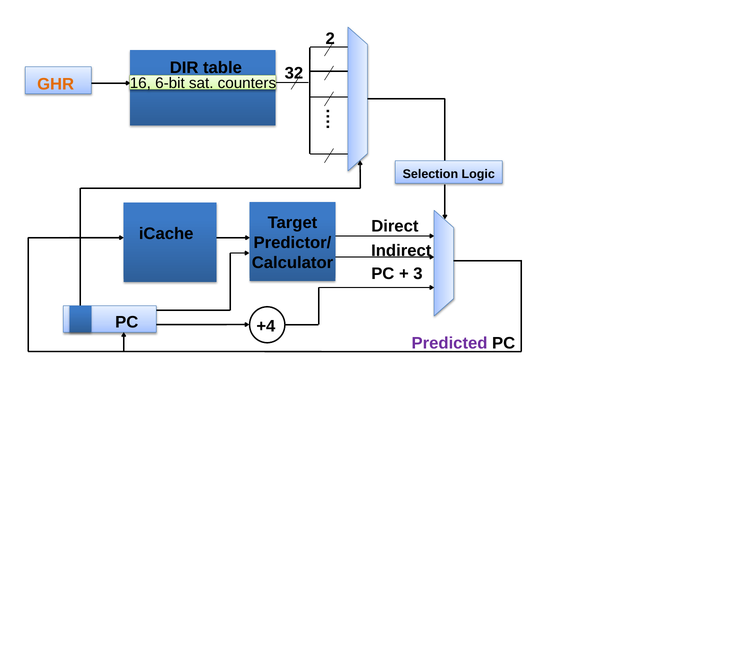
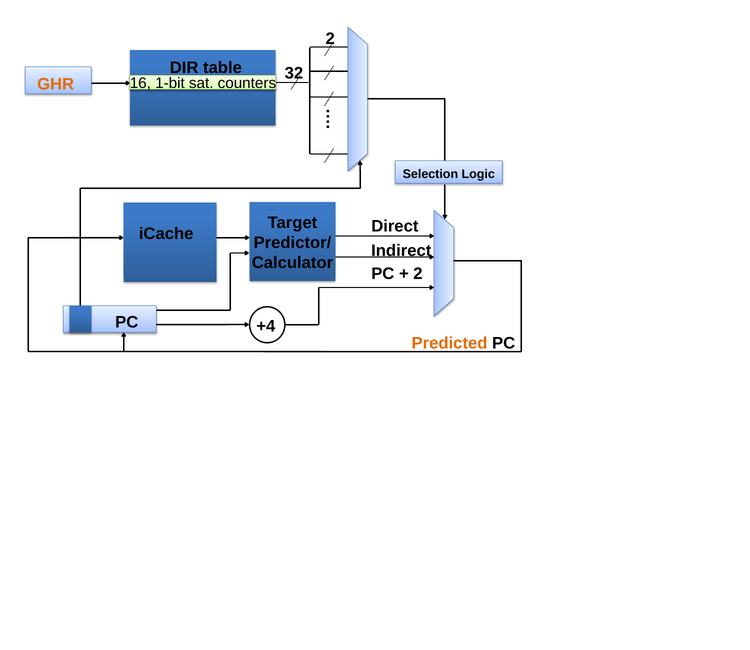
6-bit: 6-bit -> 1-bit (170, 83)
3: 3 -> 2 (418, 274)
Predicted colour: purple -> orange (450, 343)
